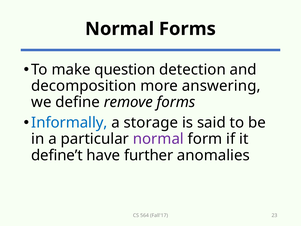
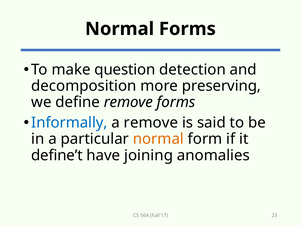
answering: answering -> preserving (221, 86)
a storage: storage -> remove (151, 123)
normal colour: purple -> orange (158, 139)
further: further -> joining (149, 155)
